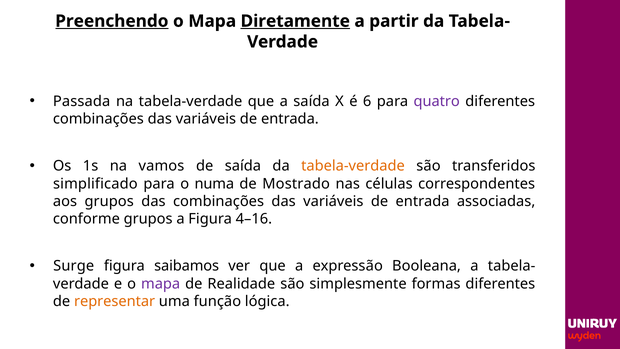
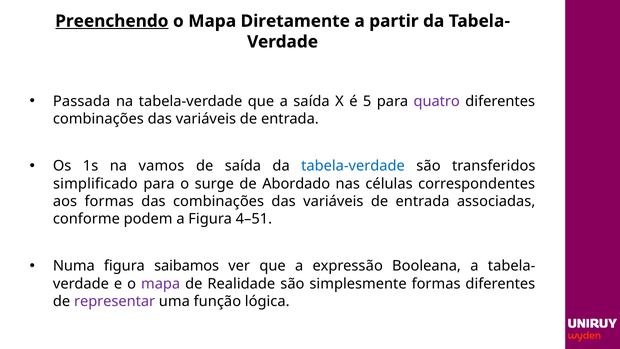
Diretamente underline: present -> none (295, 21)
6: 6 -> 5 (367, 101)
tabela-verdade colour: orange -> blue (353, 166)
numa: numa -> surge (214, 184)
Mostrado: Mostrado -> Abordado (296, 184)
aos grupos: grupos -> formas (109, 201)
conforme grupos: grupos -> podem (148, 219)
4–16: 4–16 -> 4–51 (254, 219)
Surge: Surge -> Numa (74, 266)
representar colour: orange -> purple (115, 301)
